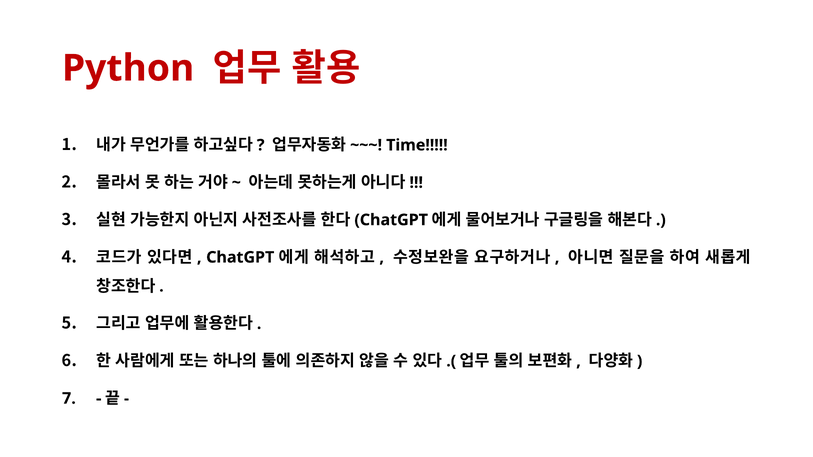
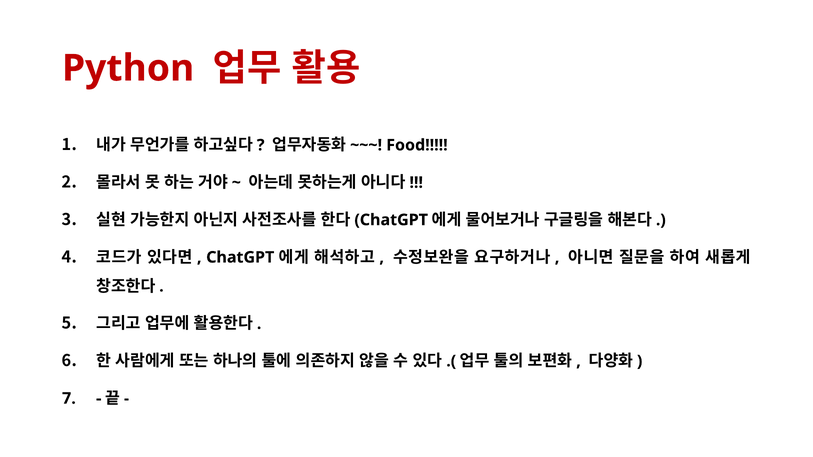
Time: Time -> Food (417, 145)
